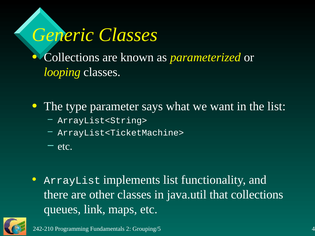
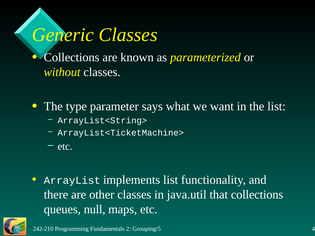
looping: looping -> without (62, 72)
link: link -> null (95, 209)
